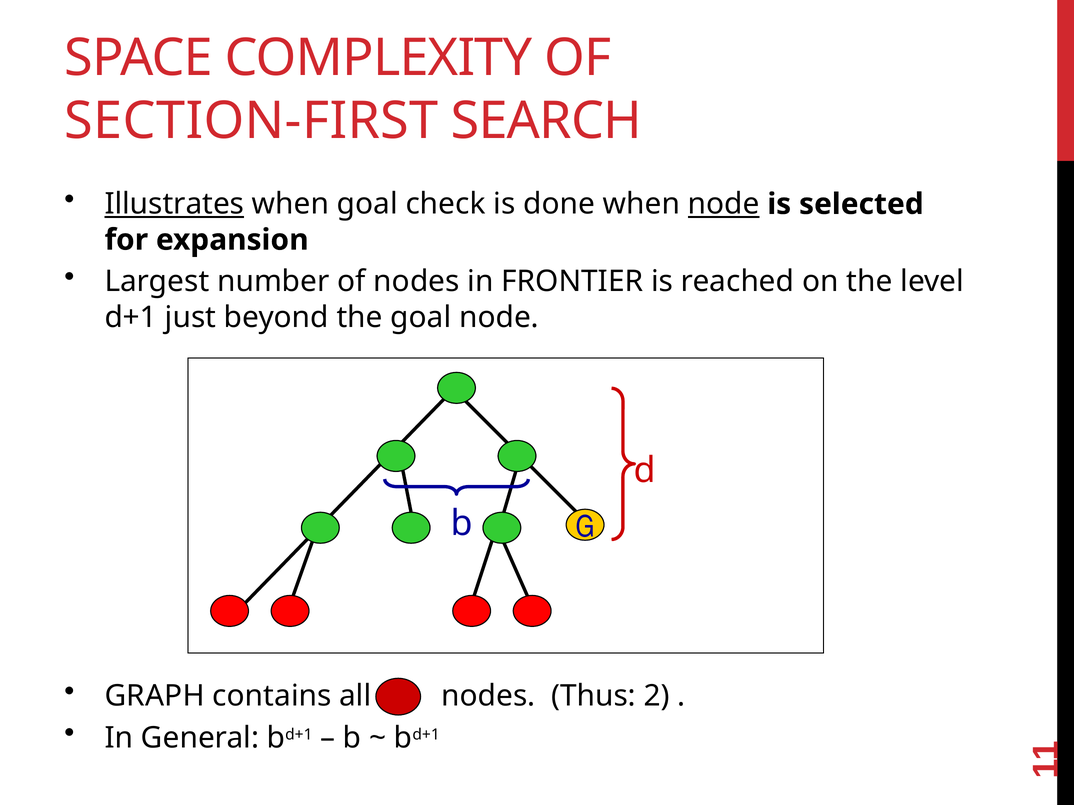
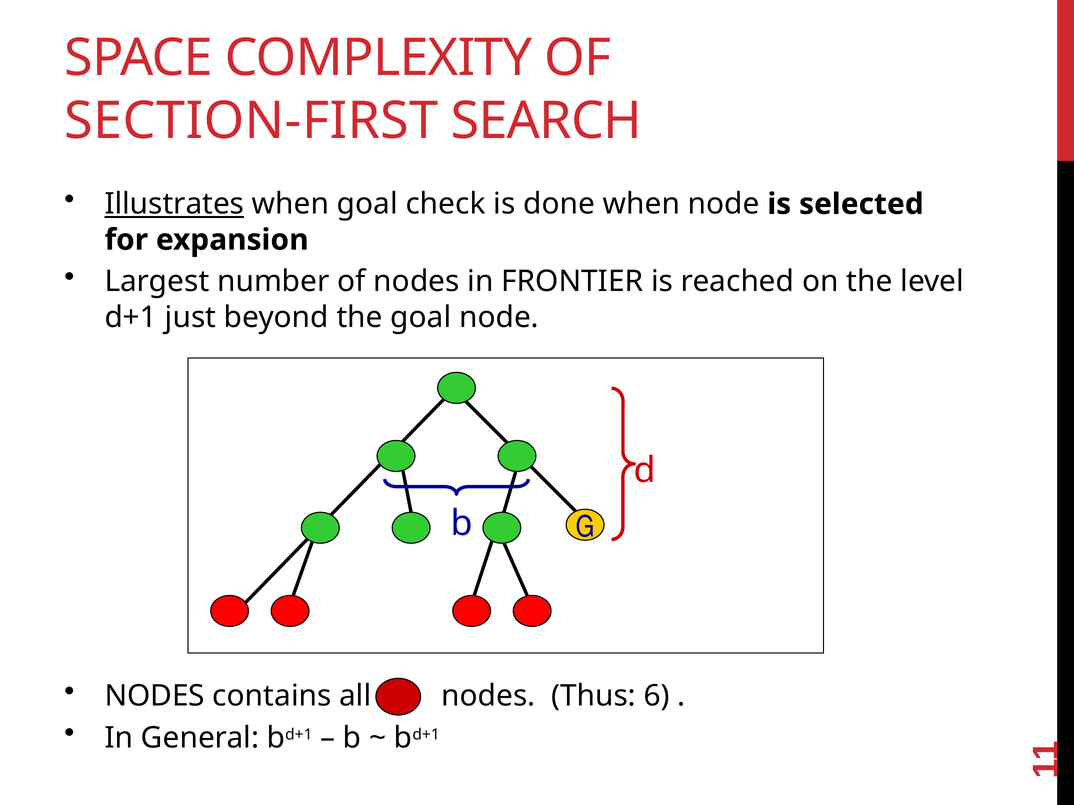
node underline: present -> none (724, 204)
GRAPH: GRAPH -> NODES (155, 696)
2: 2 -> 6 (657, 696)
